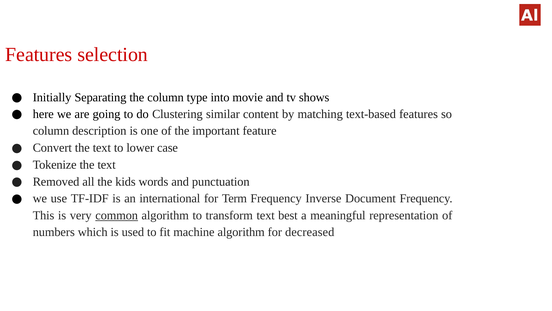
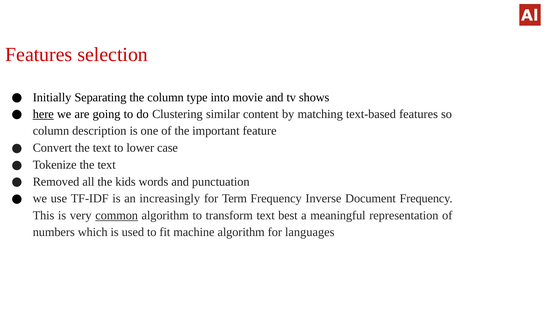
here underline: none -> present (43, 114)
international: international -> increasingly (170, 198)
decreased: decreased -> languages (310, 232)
